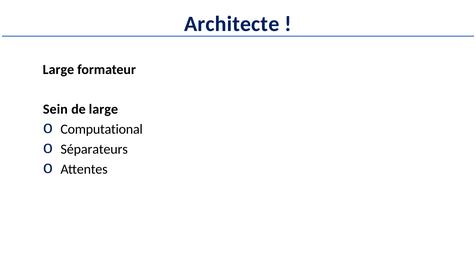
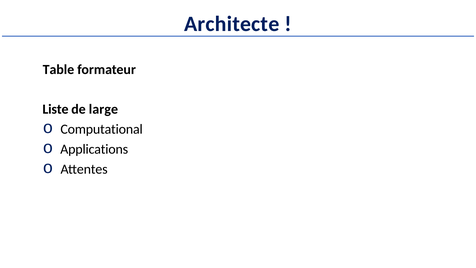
Large: Large -> Table (58, 69)
Sein: Sein -> Liste (55, 109)
Séparateurs: Séparateurs -> Applications (94, 149)
